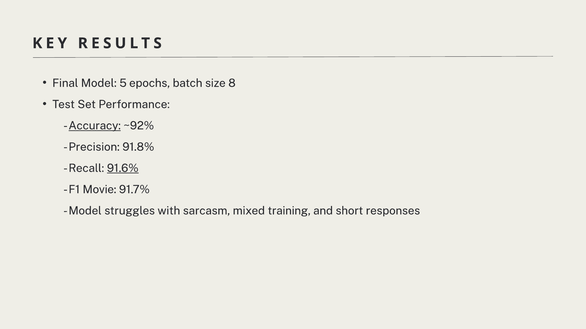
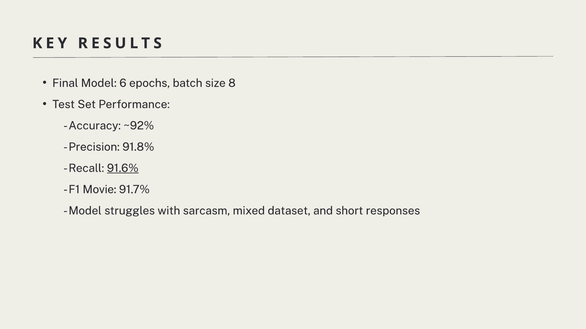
5: 5 -> 6 (123, 83)
Accuracy underline: present -> none (95, 126)
training: training -> dataset (289, 211)
